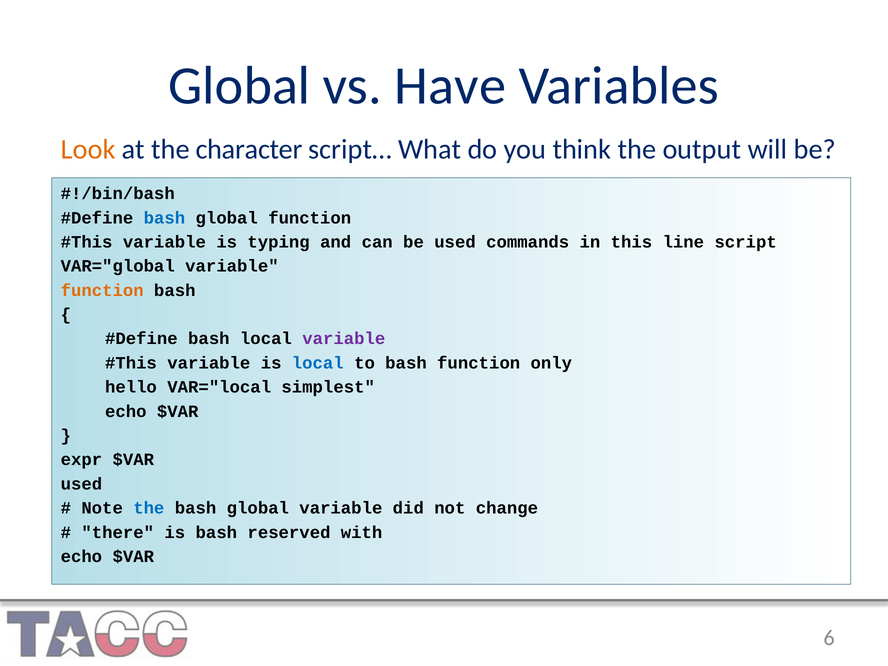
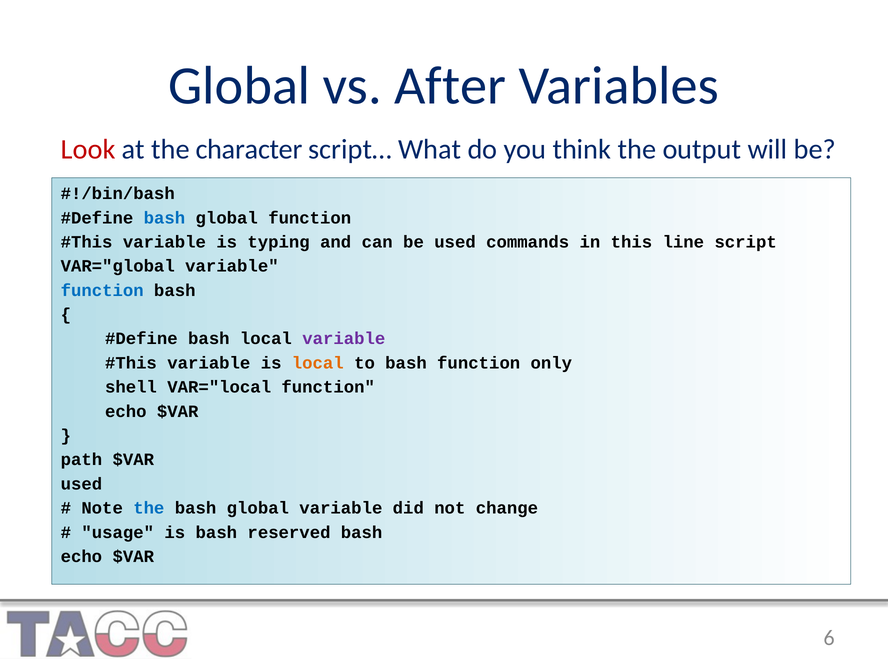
Have: Have -> After (450, 86)
Look colour: orange -> red (88, 149)
function colour: orange -> blue (102, 290)
local colour: blue -> orange (318, 363)
hello: hello -> shell (131, 387)
VAR="local simplest: simplest -> function (328, 387)
expr: expr -> path (81, 460)
there: there -> usage (118, 532)
reserved with: with -> bash (362, 532)
